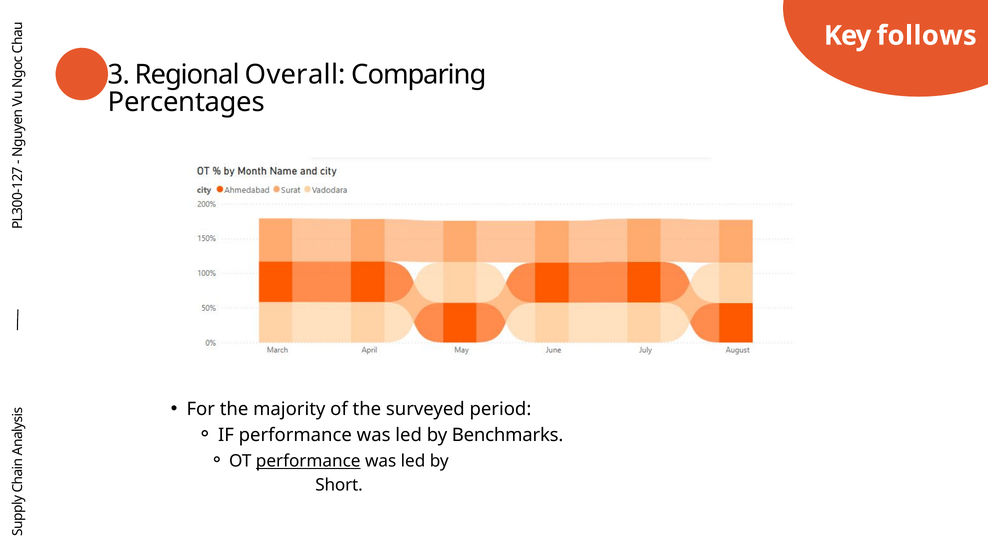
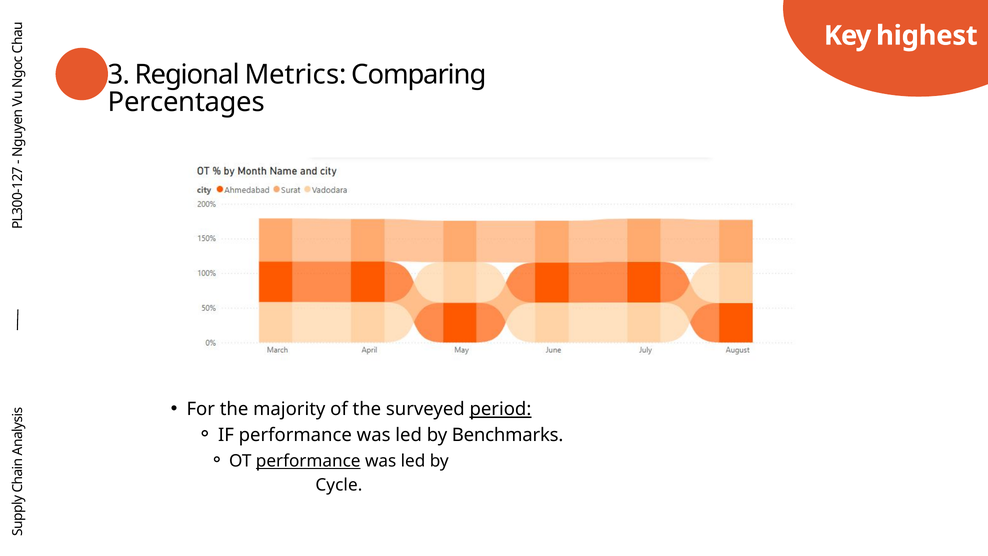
follows: follows -> highest (927, 36)
Overall: Overall -> Metrics (295, 75)
period underline: none -> present (500, 409)
Short: Short -> Cycle (339, 485)
